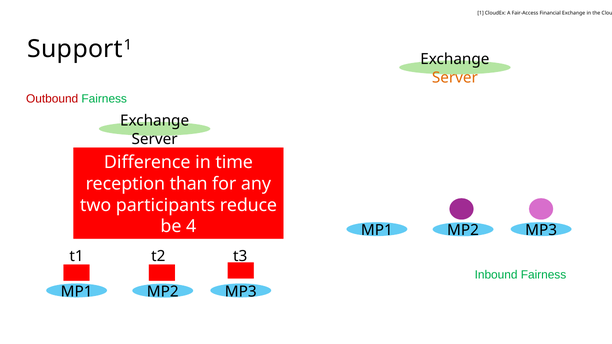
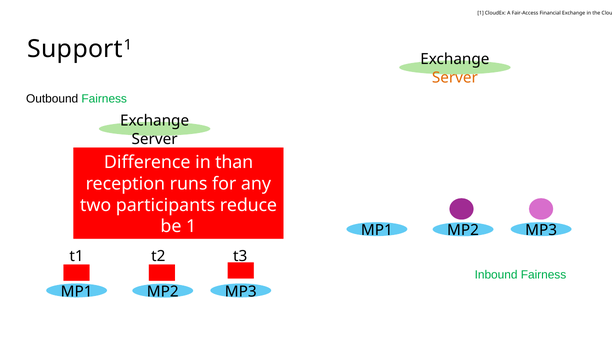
Outbound colour: red -> black (52, 99)
time: time -> than (234, 162)
than: than -> runs (189, 184)
be 4: 4 -> 1 (191, 227)
